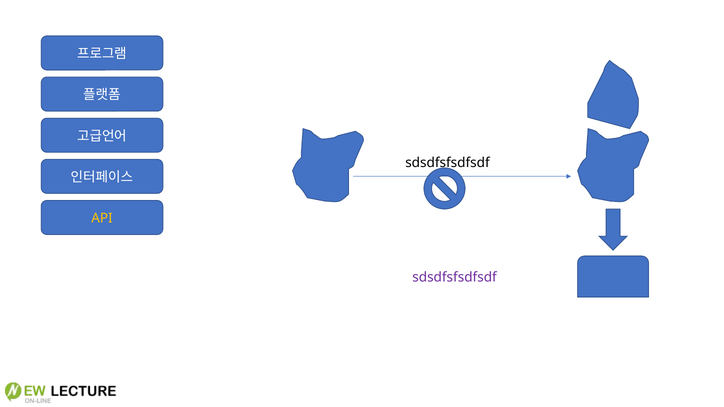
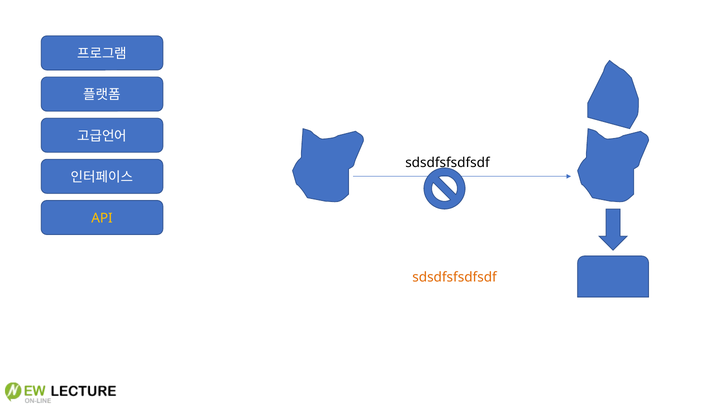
sdsdfsfsdfsdf colour: purple -> orange (455, 278)
